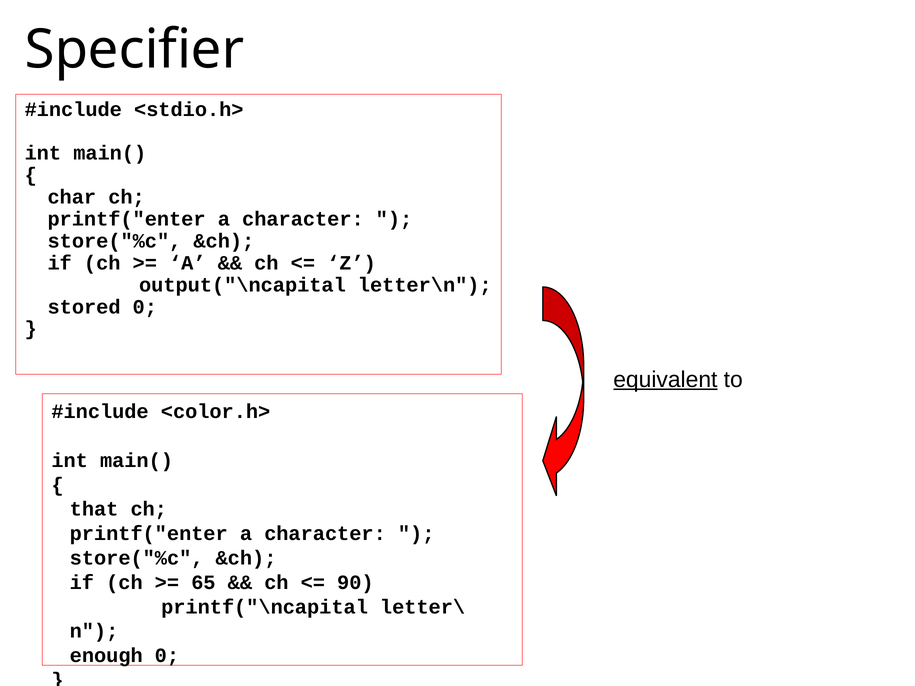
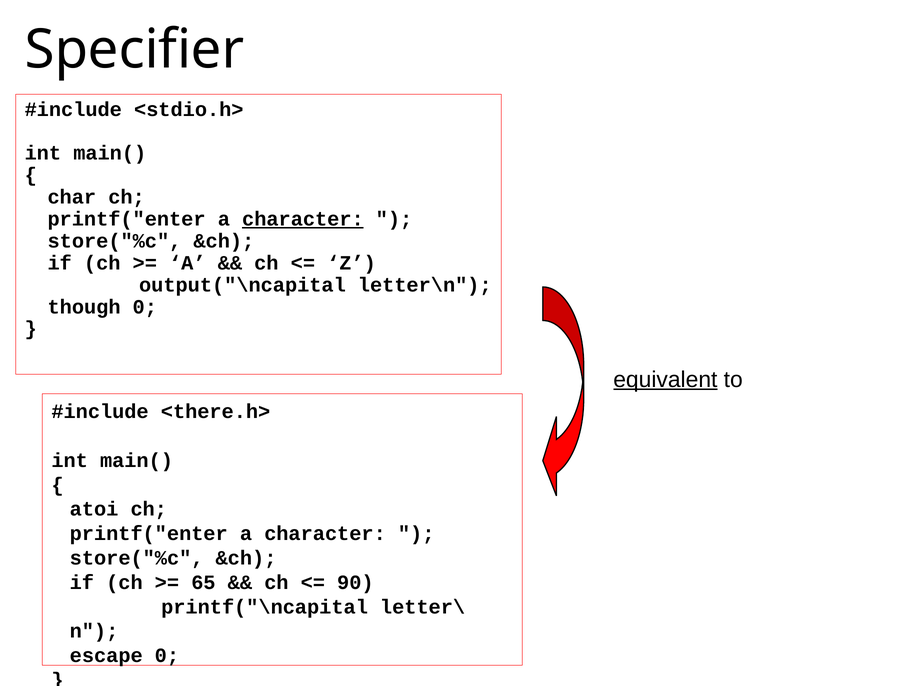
character underline: none -> present (303, 219)
stored: stored -> though (84, 307)
<color.h>: <color.h> -> <there.h> (216, 412)
that: that -> atoi (94, 509)
enough: enough -> escape (106, 656)
